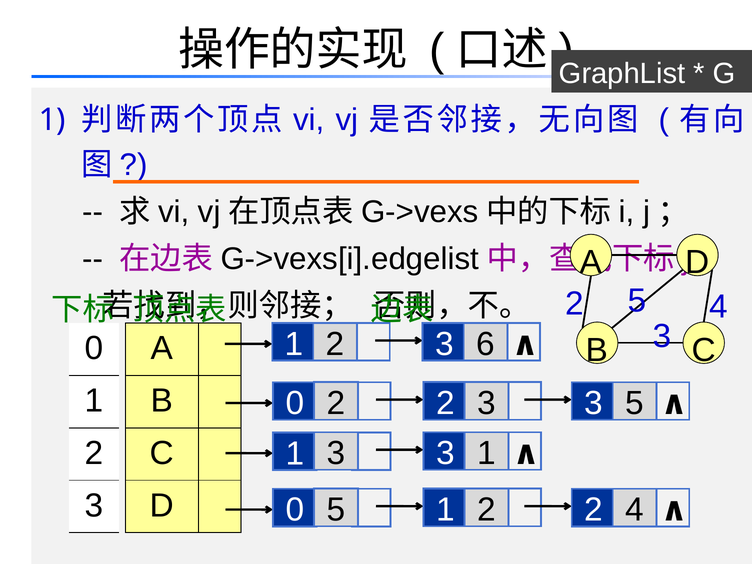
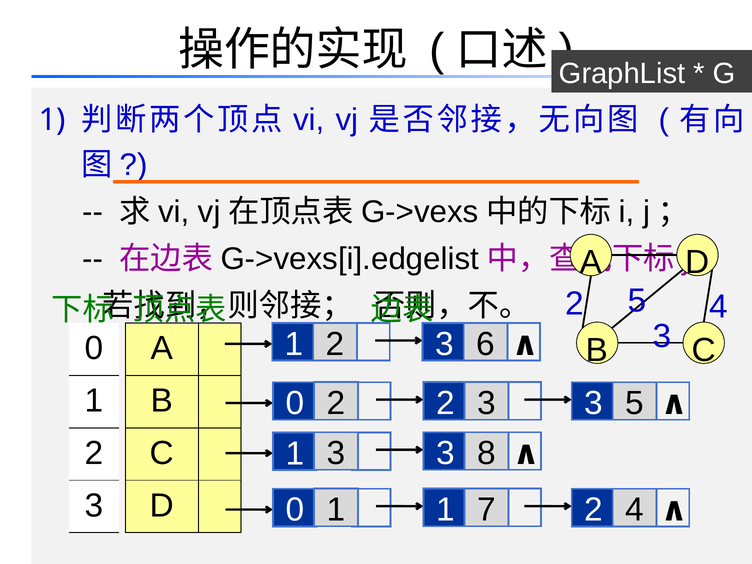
1: 1 -> 8 (486, 453)
5: 5 -> 1 (336, 510)
2: 2 -> 7 (486, 510)
